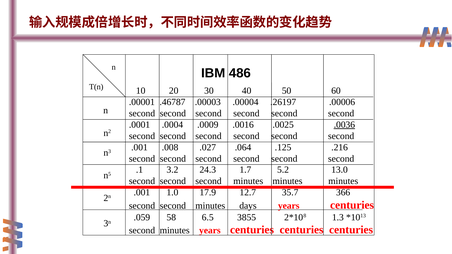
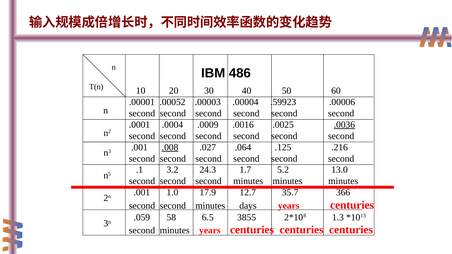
.46787: .46787 -> .00052 (172, 102)
.26197: .26197 -> .59923 (283, 102)
.008 underline: none -> present (170, 147)
